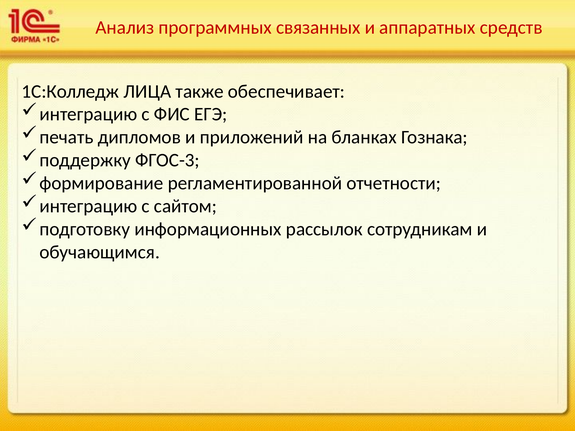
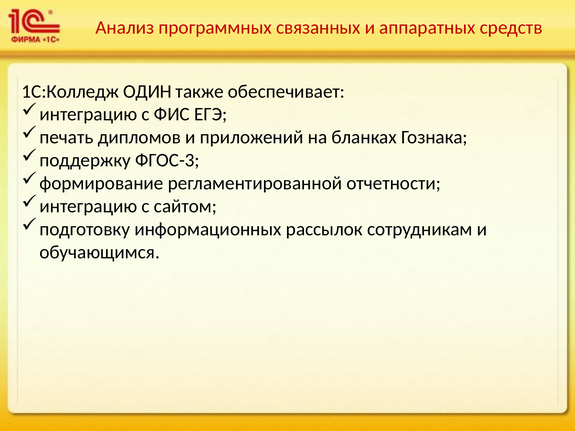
ЛИЦА: ЛИЦА -> ОДИН (147, 91)
